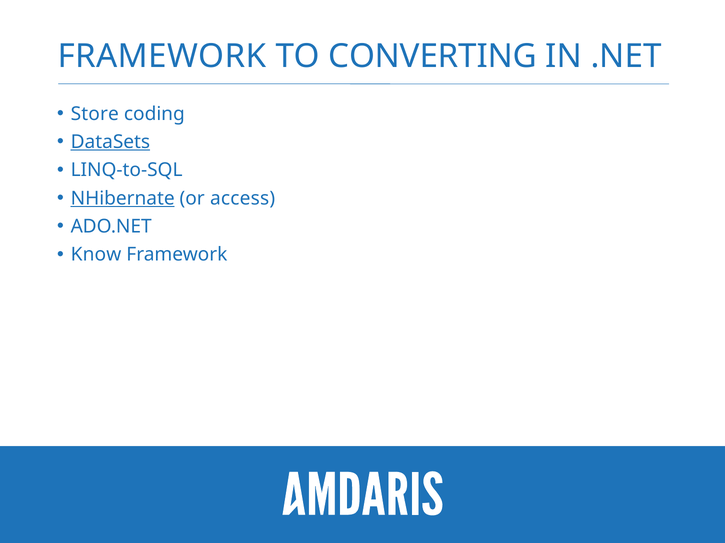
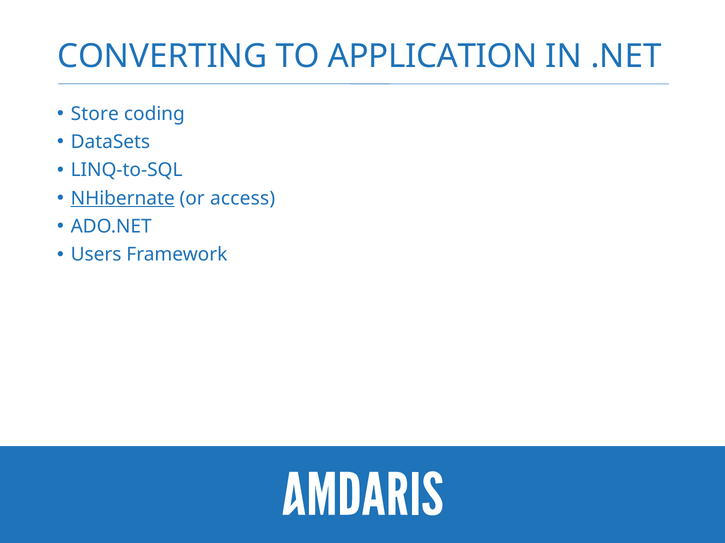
FRAMEWORK: FRAMEWORK -> CONVERTING (162, 56)
CONVERTING: CONVERTING -> APPLICATION (433, 56)
DataSets underline: present -> none (110, 142)
Know: Know -> Users (96, 255)
